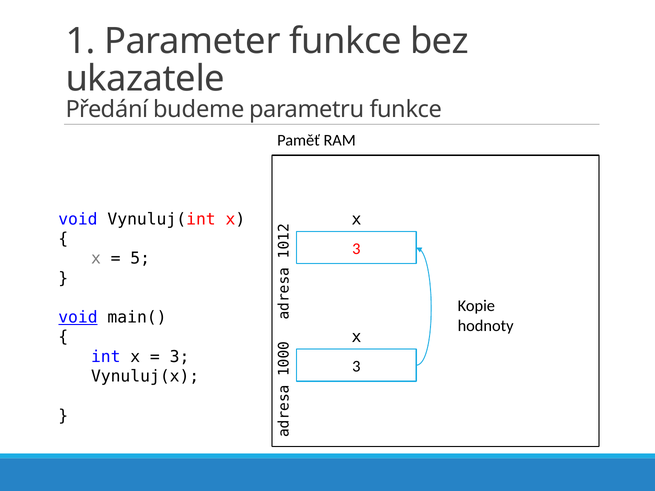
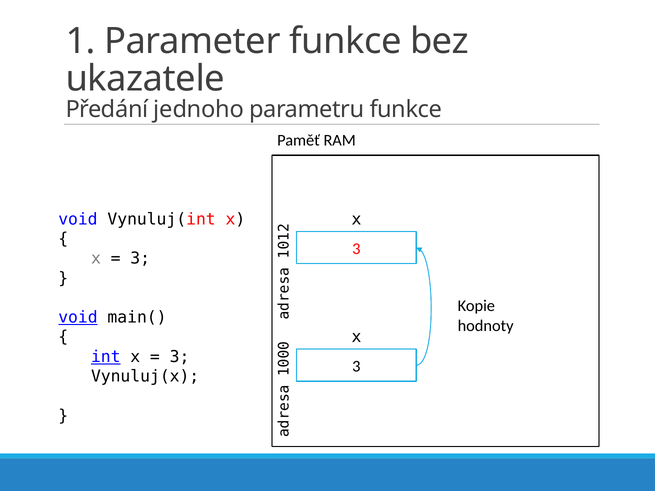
budeme: budeme -> jednoho (199, 109)
5: 5 -> 3 (140, 259)
int underline: none -> present (106, 357)
